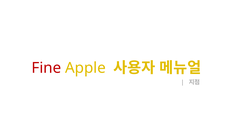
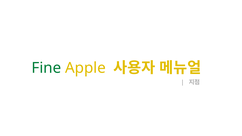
Fine colour: red -> green (46, 68)
